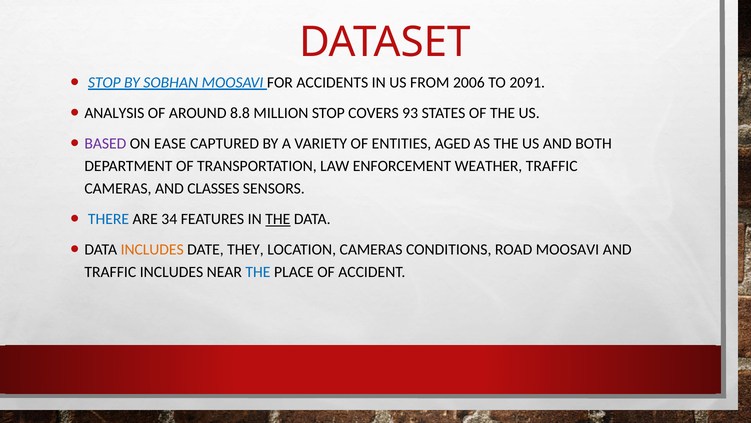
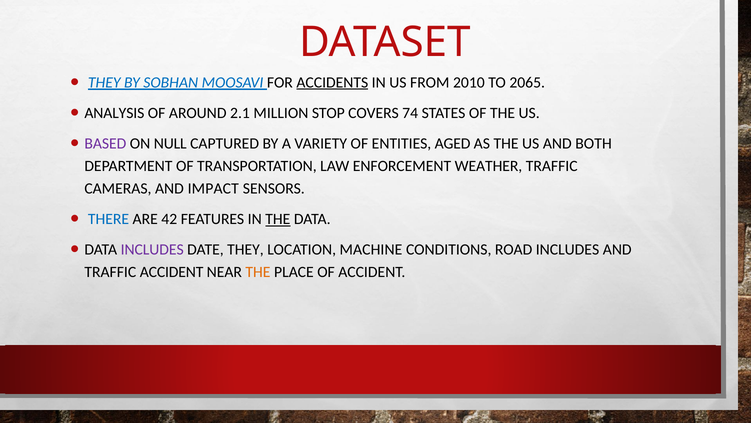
STOP: STOP -> THEY (104, 82)
ACCIDENTS underline: none -> present (332, 82)
2006: 2006 -> 2010 (469, 82)
2091: 2091 -> 2065 (527, 82)
8.8: 8.8 -> 2.1 (240, 113)
93: 93 -> 74 (410, 113)
EASE: EASE -> NULL (170, 143)
CLASSES: CLASSES -> IMPACT (213, 188)
34: 34 -> 42 (169, 219)
INCLUDES colour: orange -> purple (152, 249)
LOCATION CAMERAS: CAMERAS -> MACHINE (371, 249)
ROAD MOOSAVI: MOOSAVI -> INCLUDES (567, 249)
TRAFFIC INCLUDES: INCLUDES -> ACCIDENT (172, 272)
THE colour: blue -> orange (258, 272)
